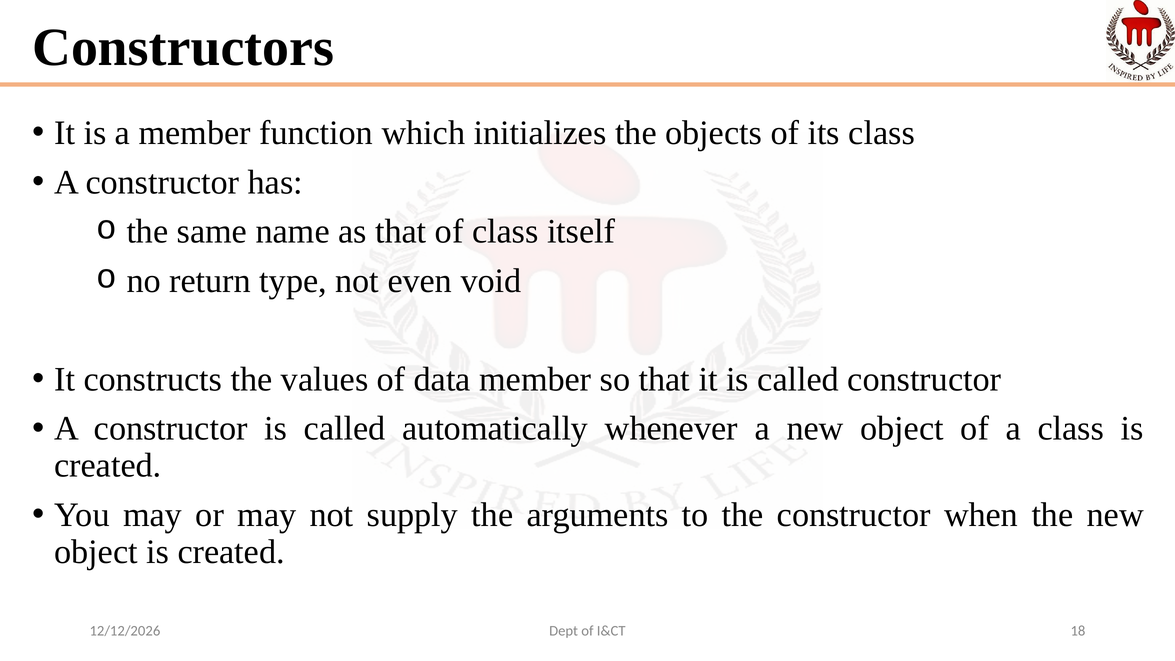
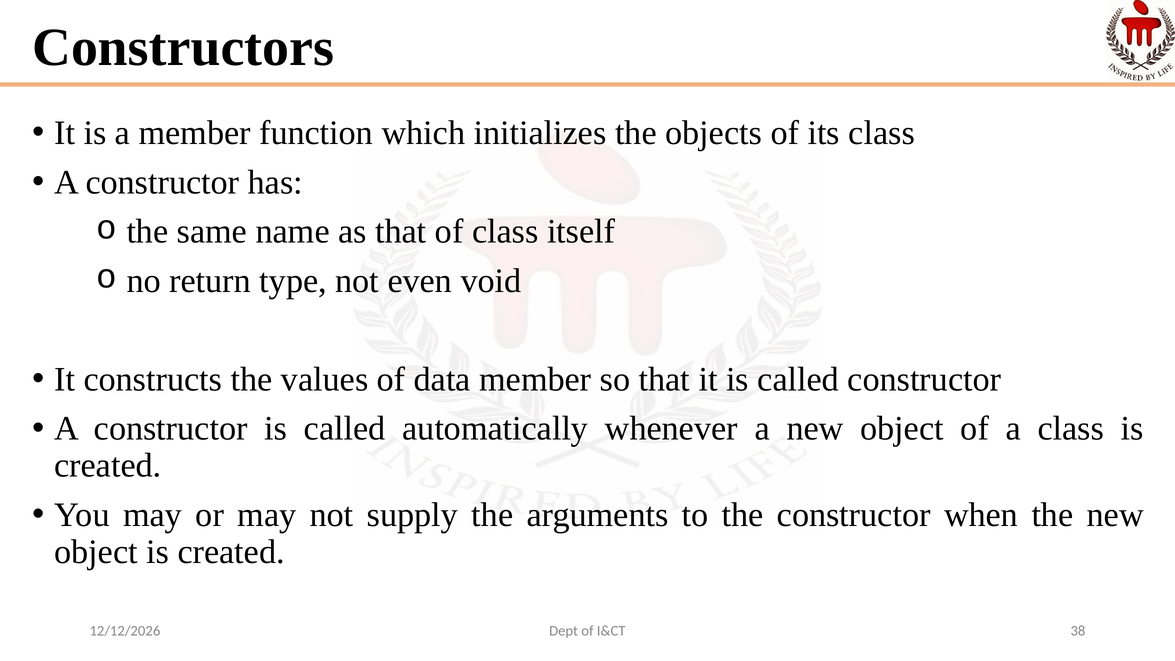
18: 18 -> 38 (1078, 631)
